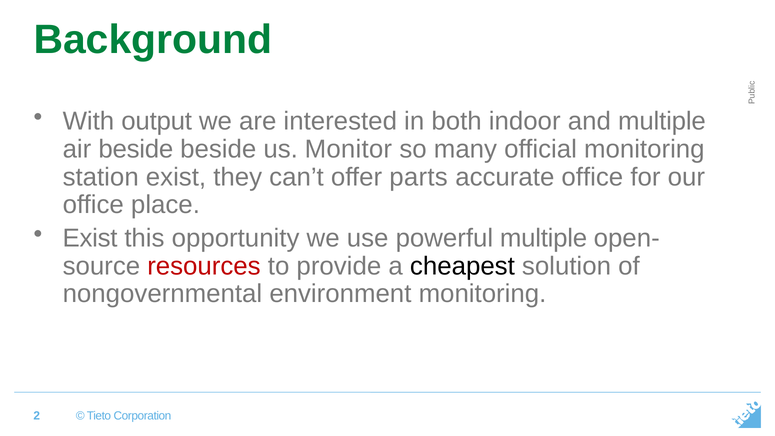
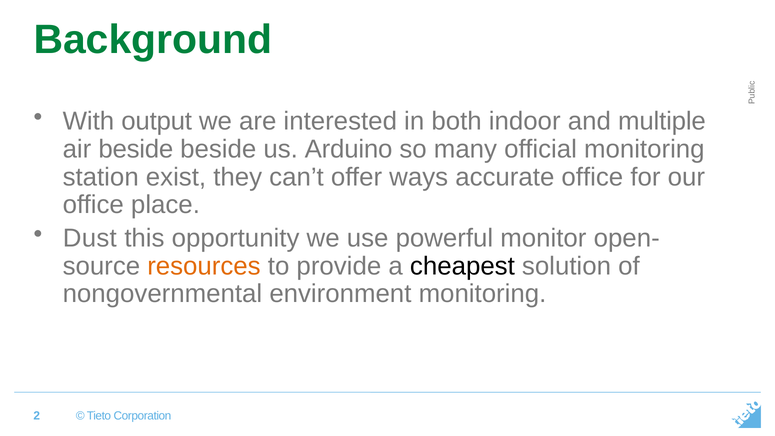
Monitor: Monitor -> Arduino (349, 149)
parts: parts -> ways (419, 177)
Exist: Exist -> Dust (90, 238)
powerful multiple: multiple -> monitor (543, 238)
resources colour: red -> orange (204, 266)
